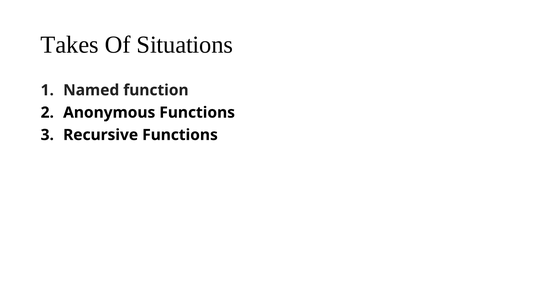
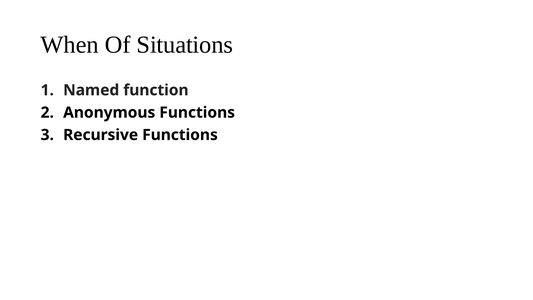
Takes: Takes -> When (70, 45)
